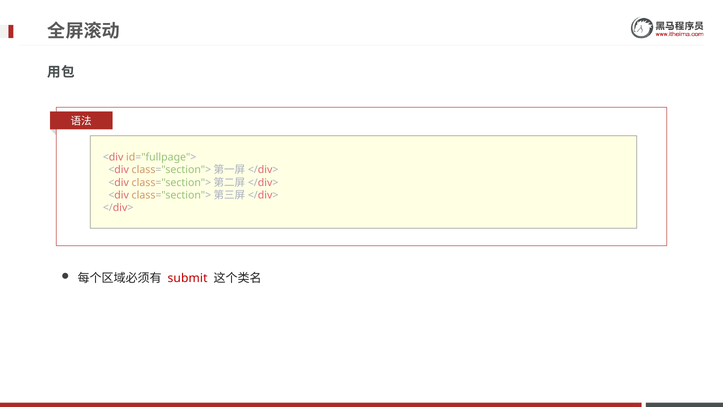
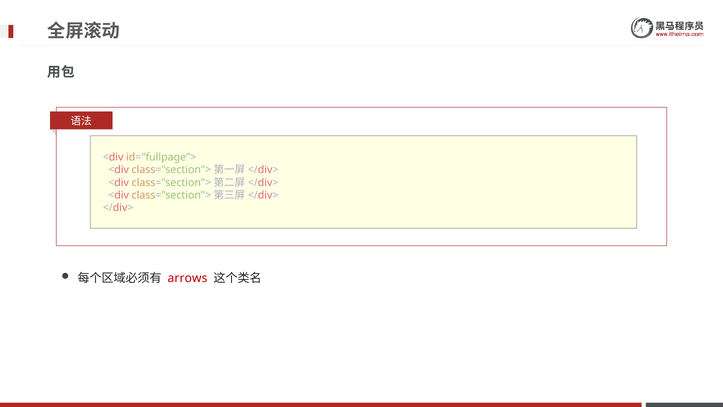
submit: submit -> arrows (188, 278)
